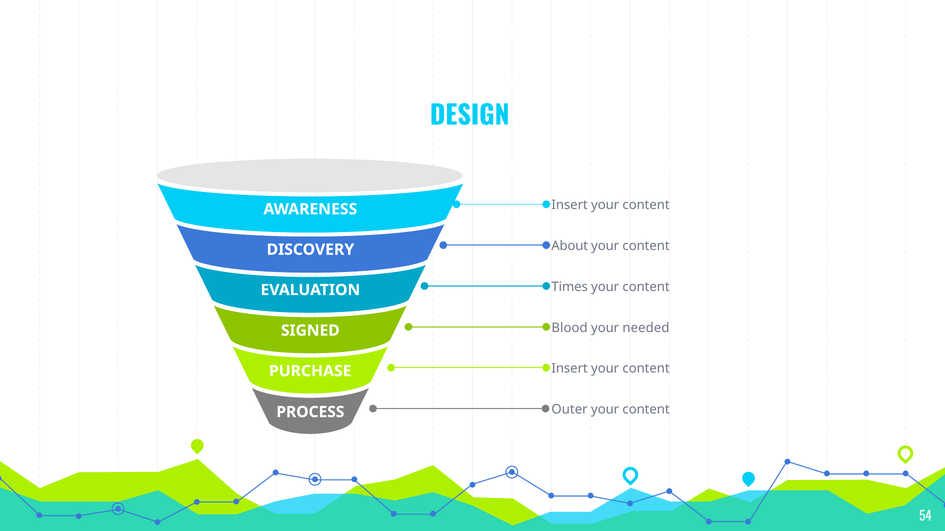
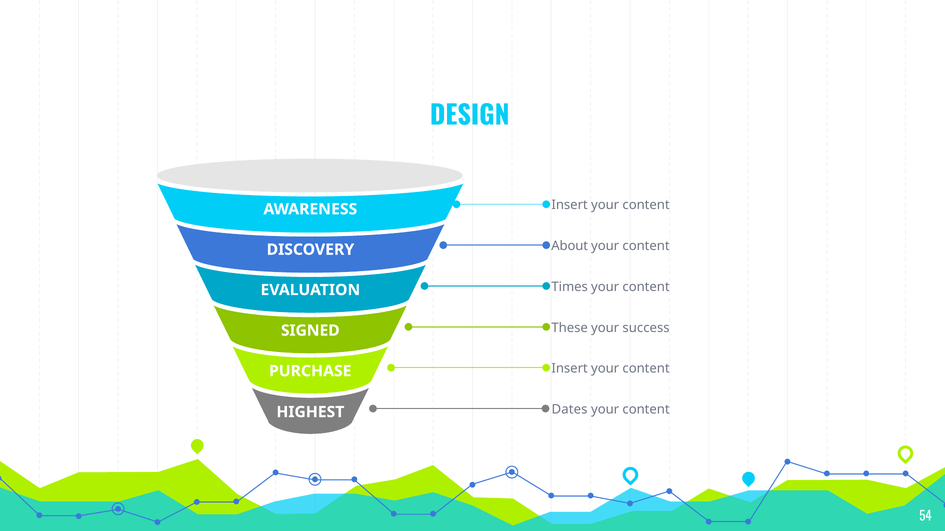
Blood: Blood -> These (570, 328)
needed: needed -> success (646, 328)
Outer: Outer -> Dates (570, 410)
PROCESS: PROCESS -> HIGHEST (310, 412)
